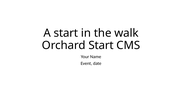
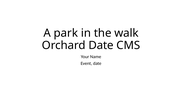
A start: start -> park (66, 33)
Orchard Start: Start -> Date (101, 45)
